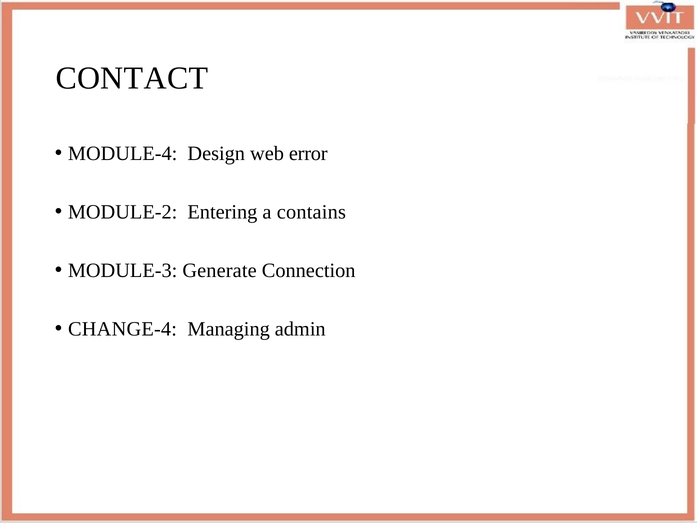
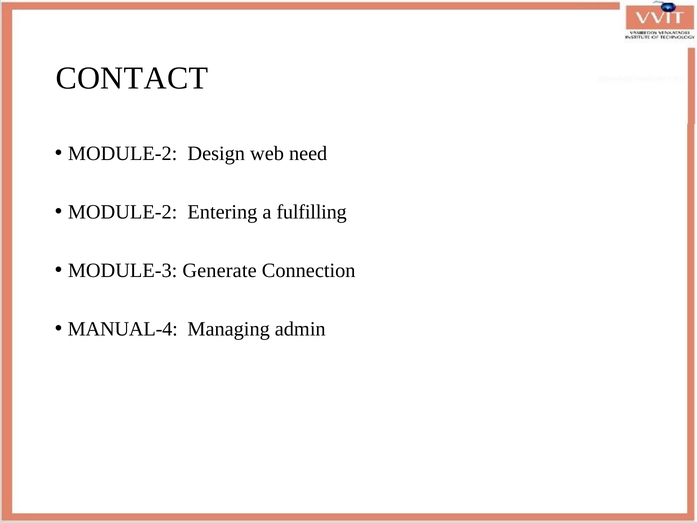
MODULE-4: MODULE-4 -> MODULE-2 (123, 153)
error: error -> need (308, 153)
contains: contains -> fulfilling (312, 212)
CHANGE-4: CHANGE-4 -> MANUAL-4 (123, 329)
